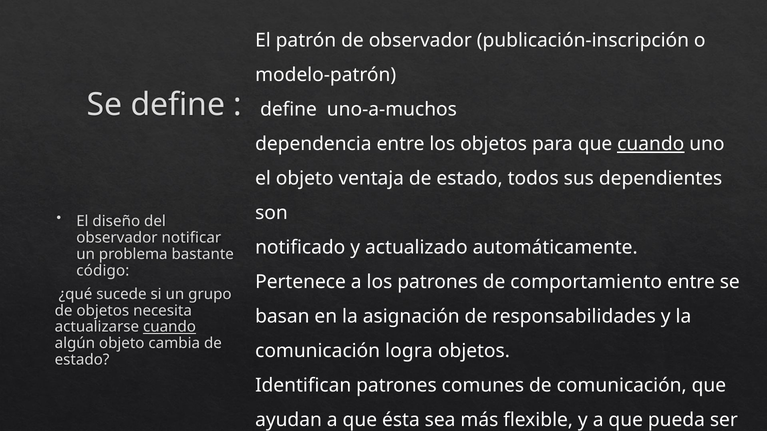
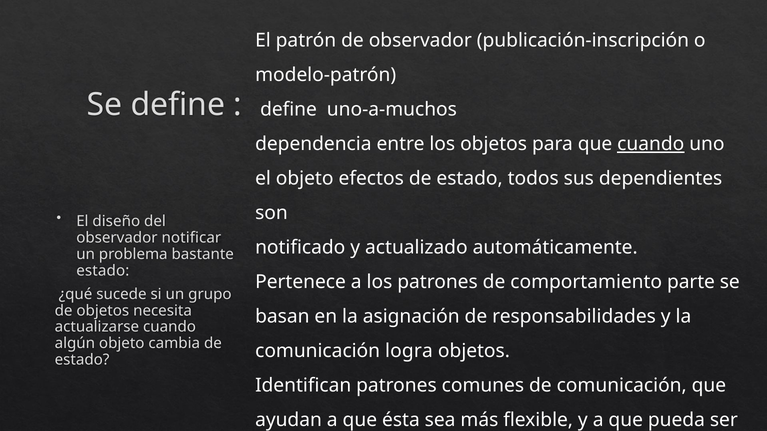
ventaja: ventaja -> efectos (371, 179)
código: código -> estado (103, 271)
comportamiento entre: entre -> parte (691, 282)
cuando underline: present -> none (170, 327)
